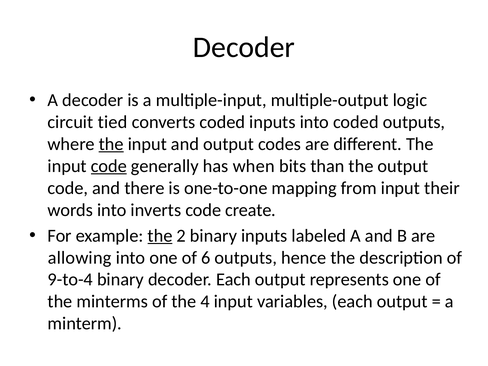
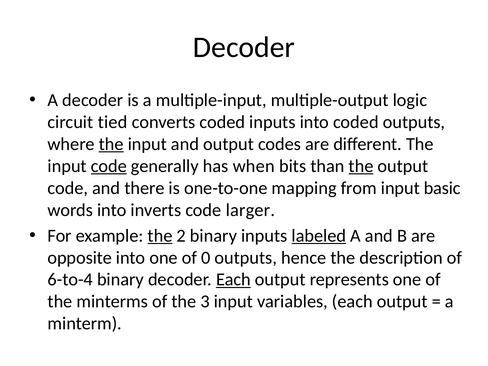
the underline: none -> present (361, 166)
their: their -> basic (442, 188)
create: create -> larger (250, 210)
labeled underline: none -> present (319, 236)
allowing: allowing -> opposite (80, 258)
6: 6 -> 0 (206, 258)
9-to-4: 9-to-4 -> 6-to-4 (70, 280)
Each underline: none -> present (233, 280)
4: 4 -> 3 (205, 302)
